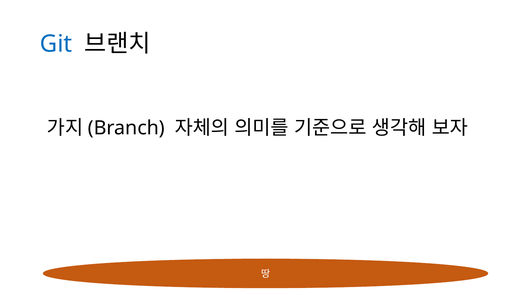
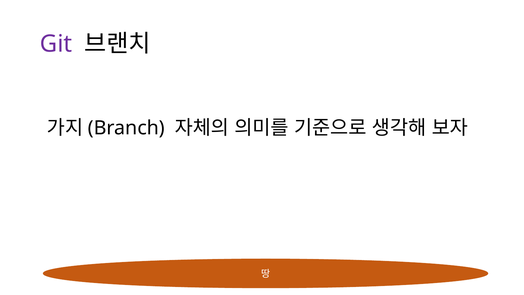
Git colour: blue -> purple (56, 44)
